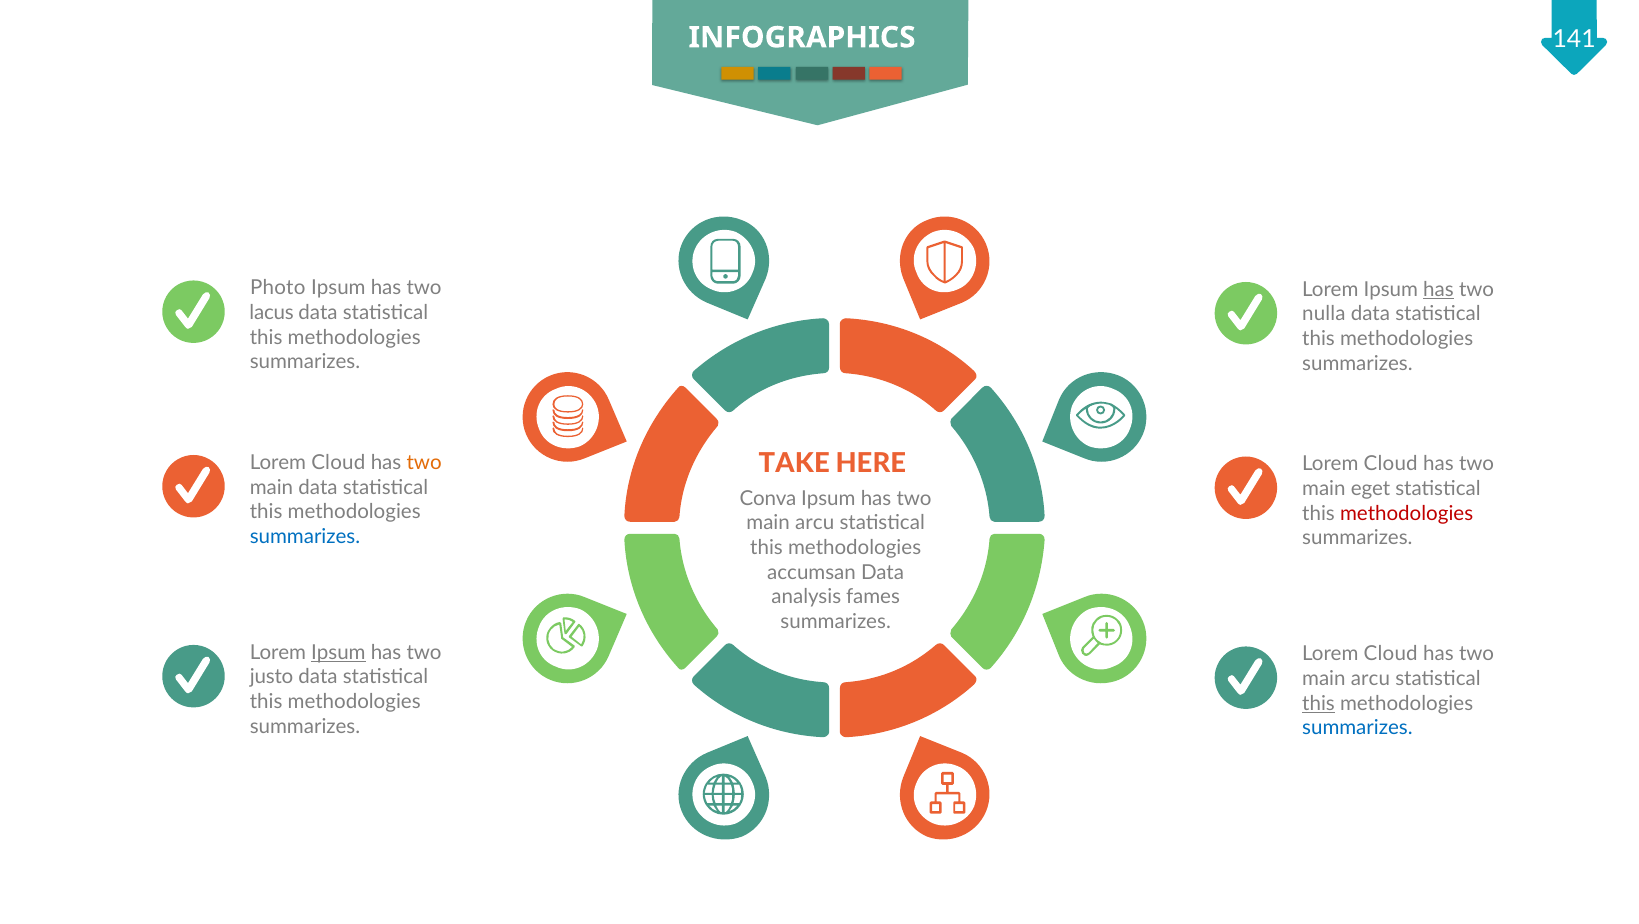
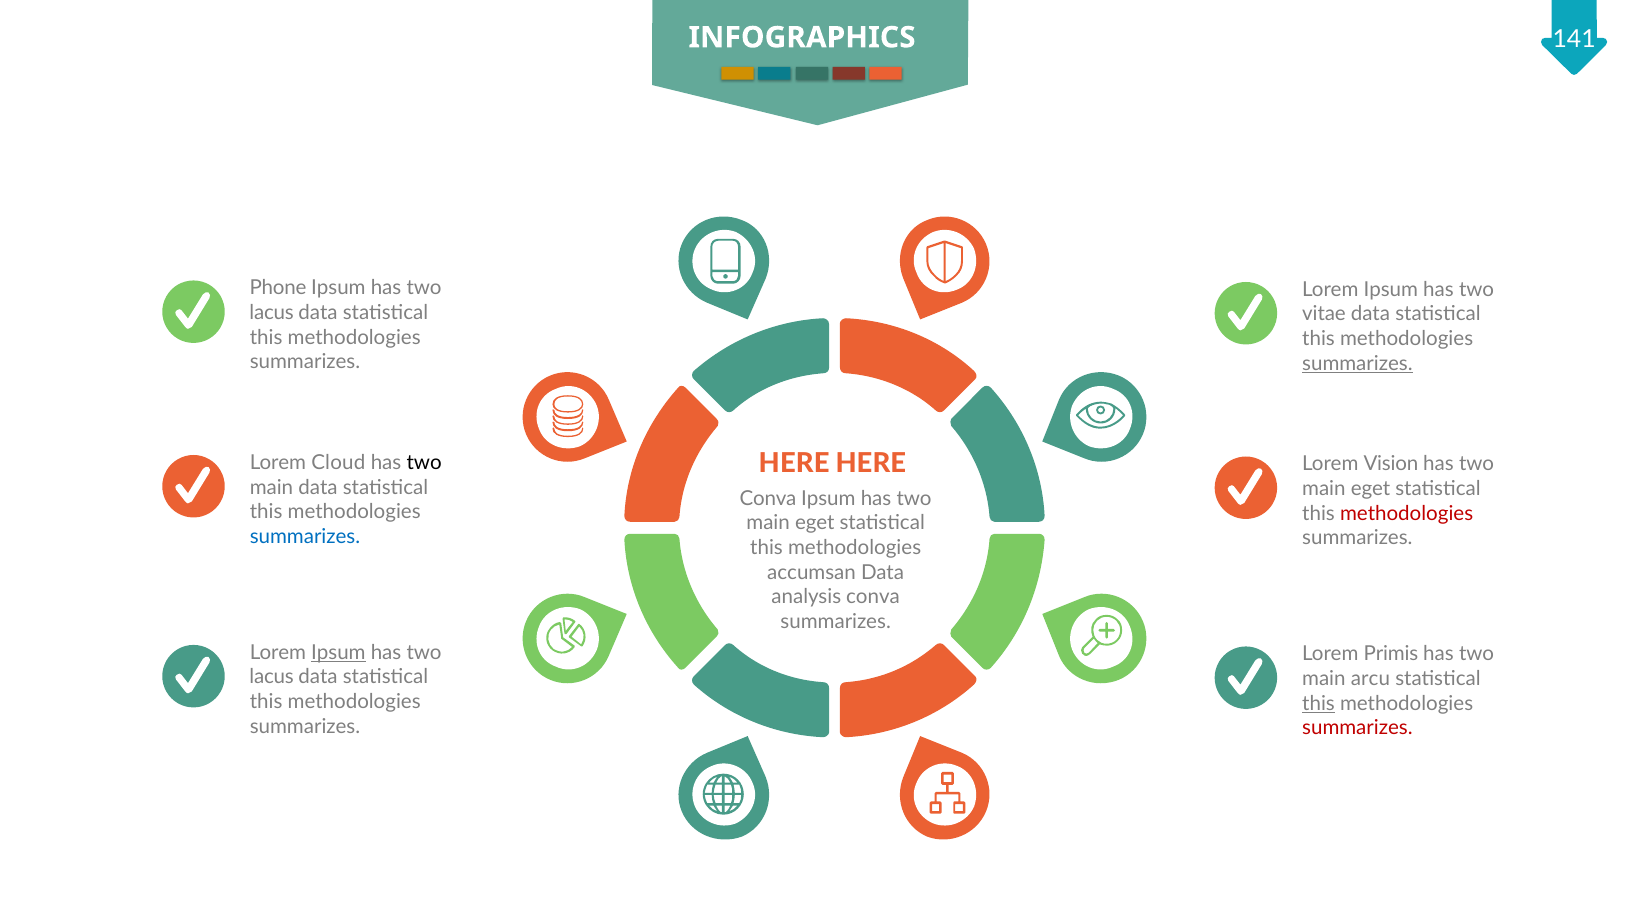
Photo: Photo -> Phone (278, 288)
has underline: present -> none (1439, 290)
nulla: nulla -> vitae (1324, 314)
summarizes underline: none -> present (1357, 364)
TAKE: TAKE -> HERE (794, 463)
two colour: orange -> black (424, 463)
Cloud: Cloud -> Vision (1391, 464)
arcu: arcu -> eget (815, 523)
analysis fames: fames -> conva (873, 597)
Cloud: Cloud -> Primis (1391, 654)
justo: justo -> lacus (272, 677)
summarizes colour: blue -> red (1357, 728)
